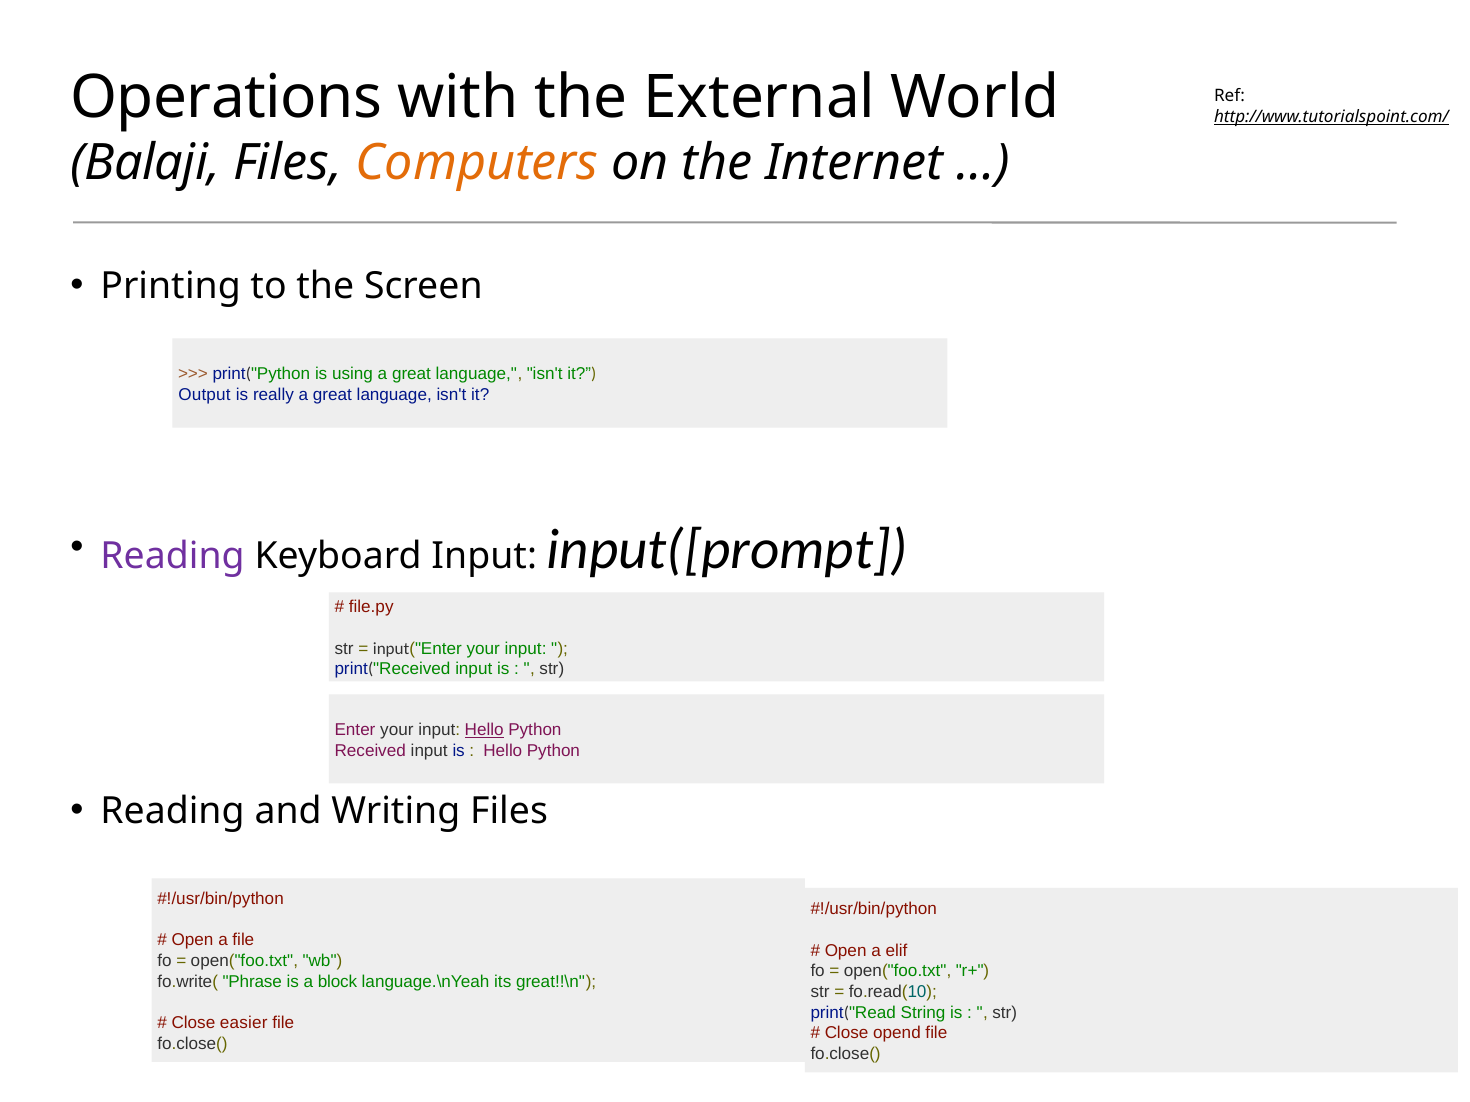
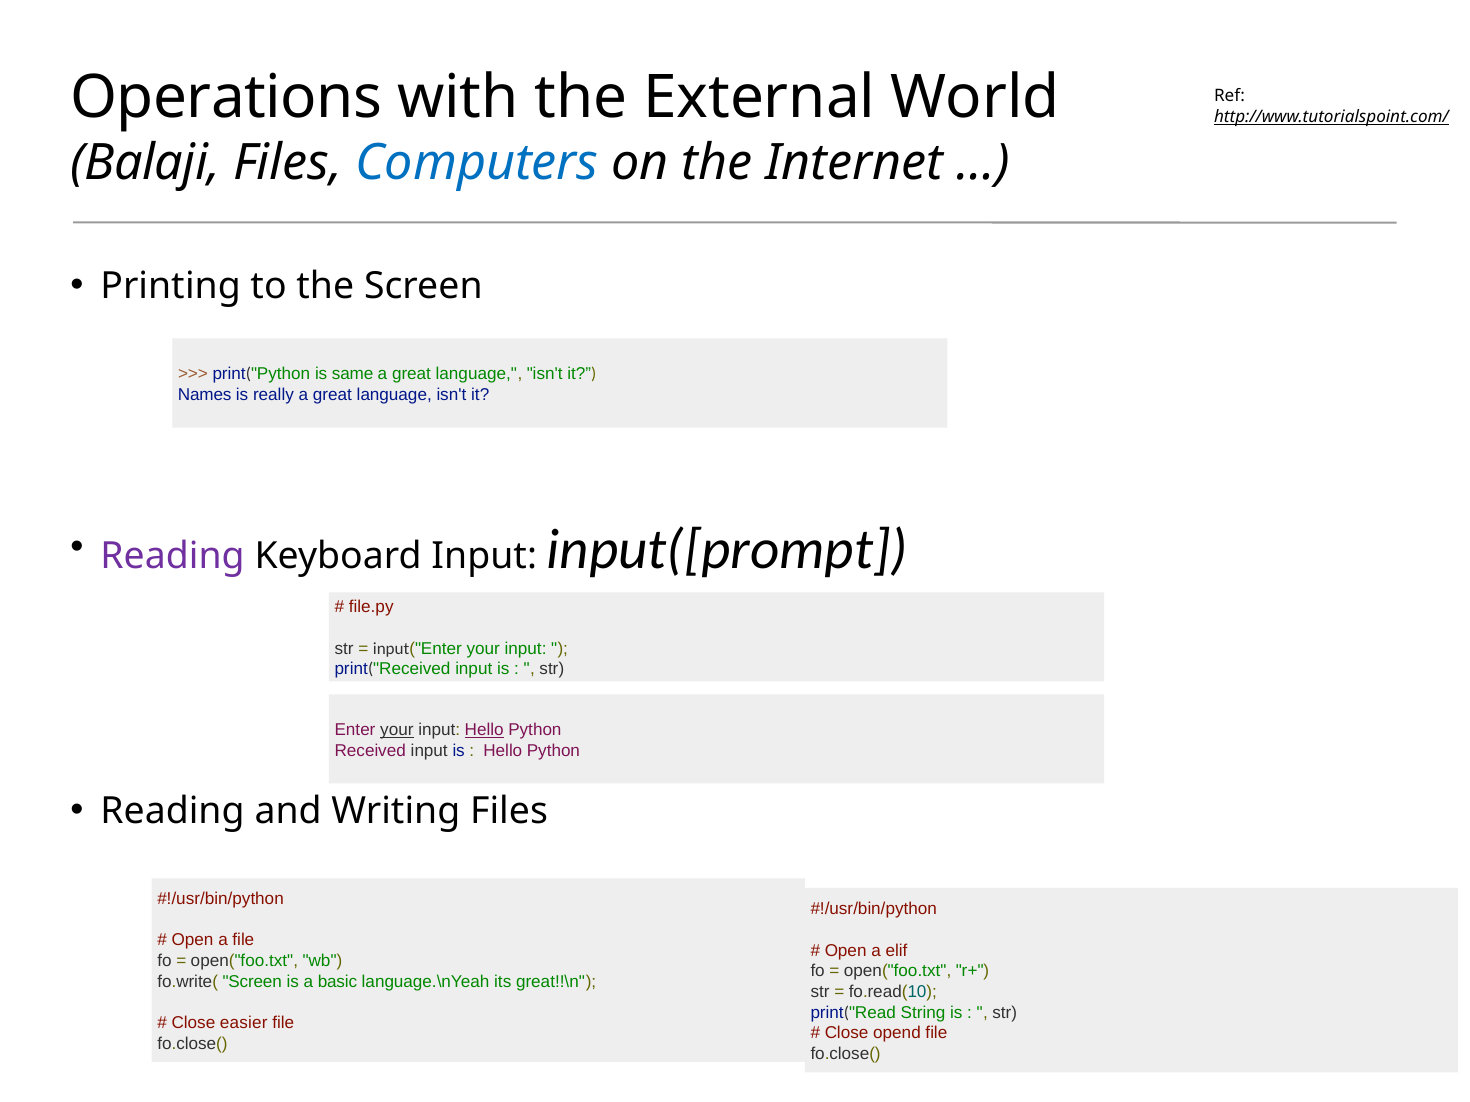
Computers colour: orange -> blue (477, 163)
using: using -> same (353, 374)
Output: Output -> Names (205, 395)
your underline: none -> present (397, 730)
fo.write( Phrase: Phrase -> Screen (252, 982)
block: block -> basic (337, 982)
